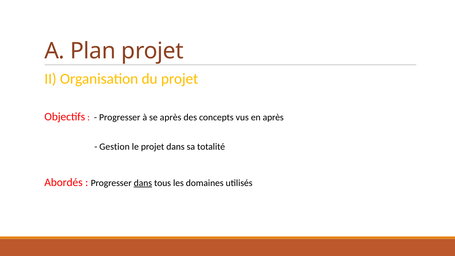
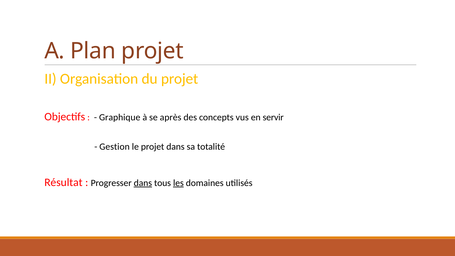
Progresser: Progresser -> Graphique (120, 117)
en après: après -> servir (273, 117)
Abordés: Abordés -> Résultat (63, 182)
les underline: none -> present (178, 183)
